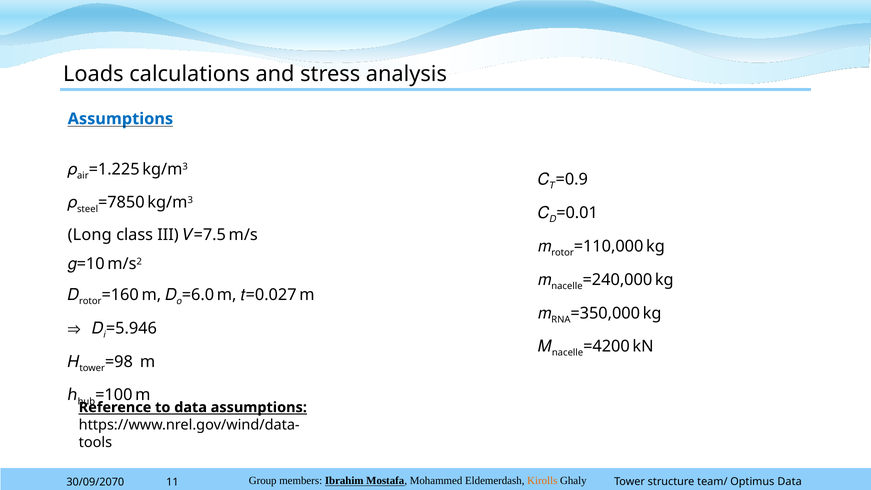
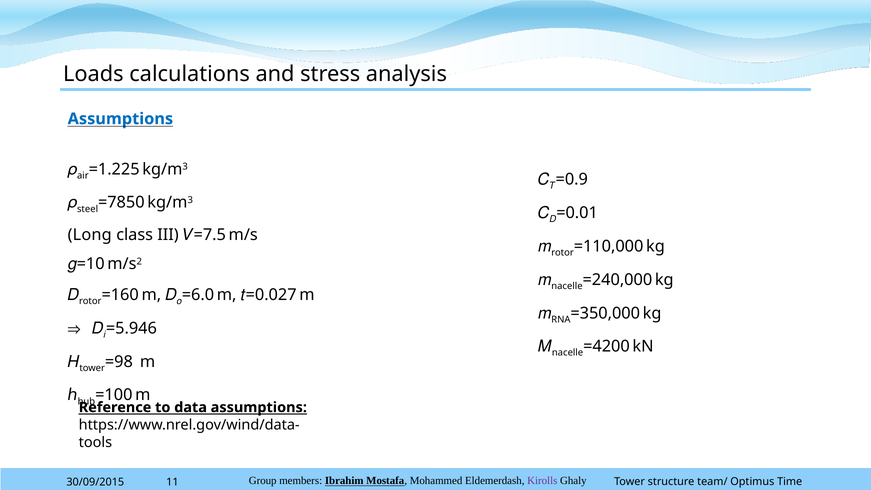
Kirolls colour: orange -> purple (542, 481)
30/09/2070: 30/09/2070 -> 30/09/2015 (95, 482)
Optimus Data: Data -> Time (790, 482)
